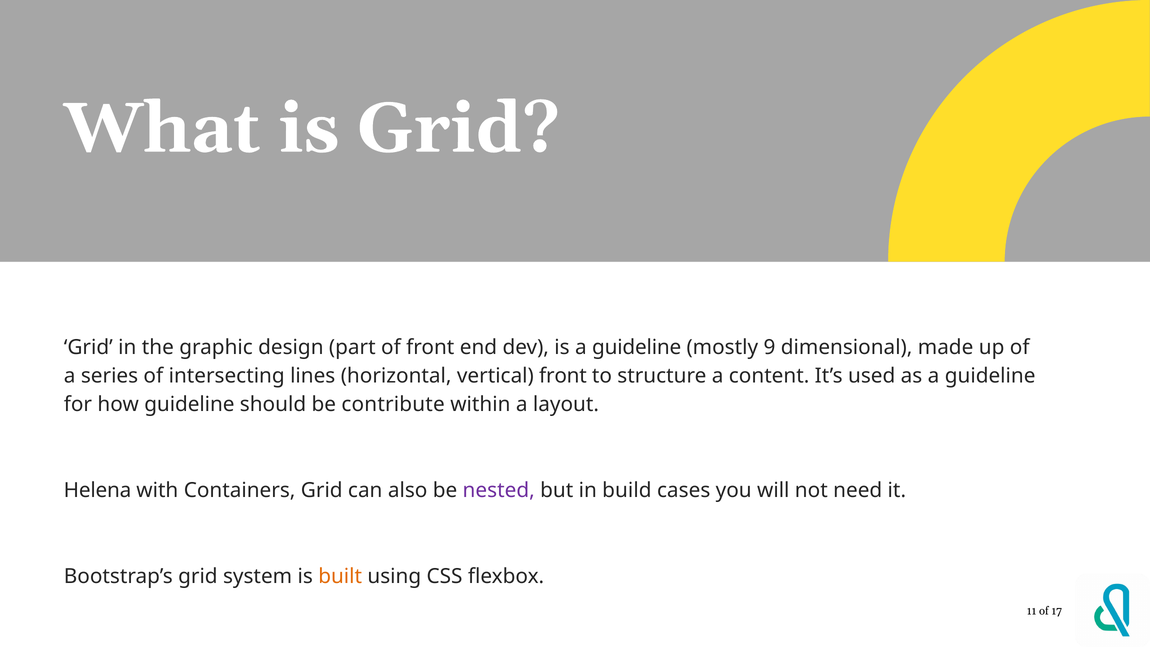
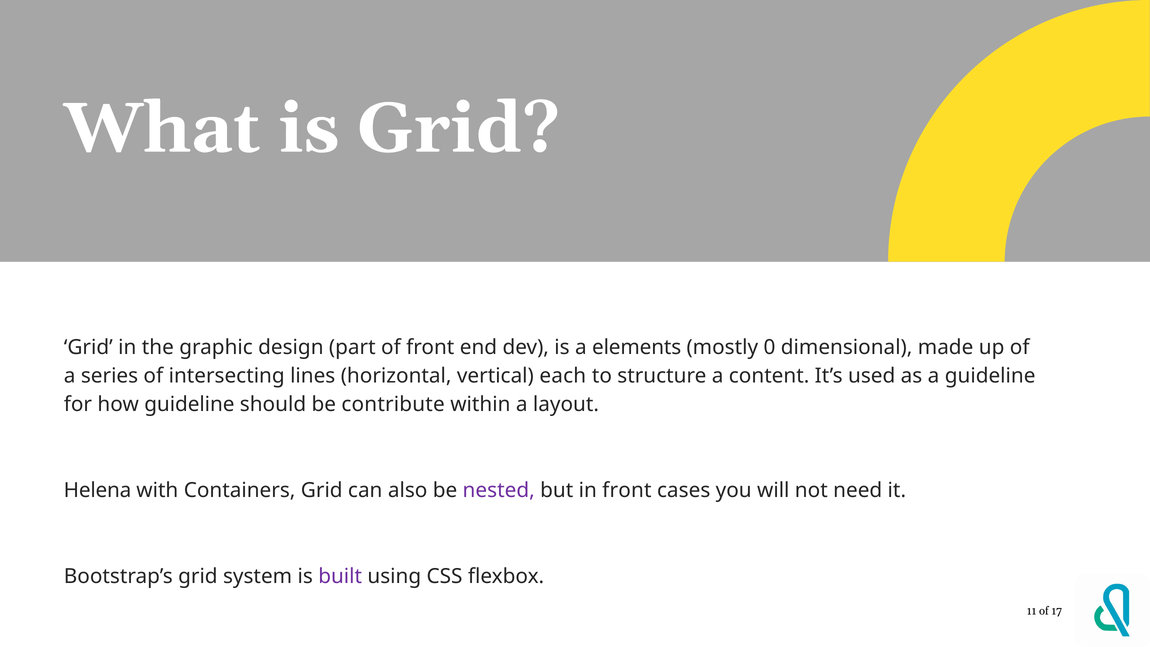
is a guideline: guideline -> elements (637, 347)
9: 9 -> 0 (769, 347)
vertical front: front -> each (563, 376)
in build: build -> front (627, 490)
built colour: orange -> purple (340, 576)
